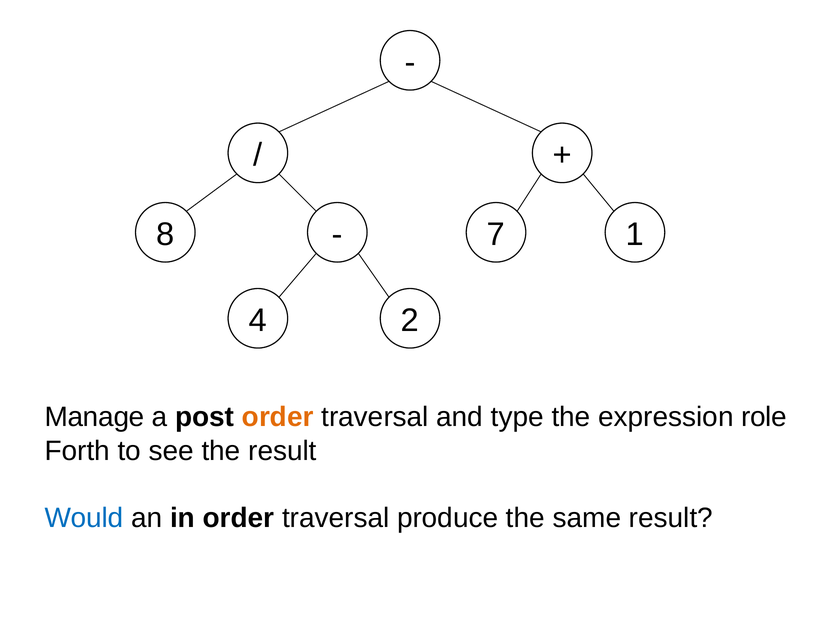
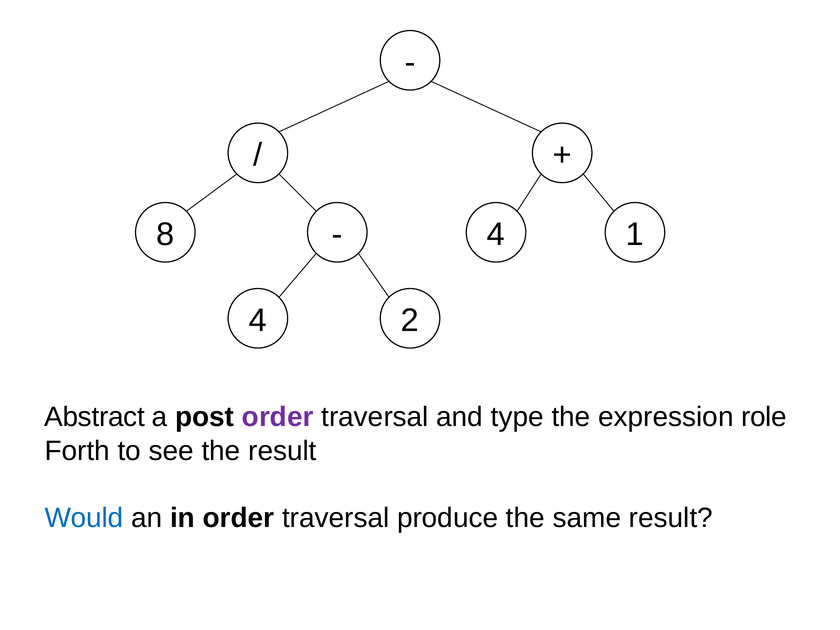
7: 7 -> 4 (496, 235)
Manage: Manage -> Abstract (94, 417)
order colour: orange -> purple (278, 417)
